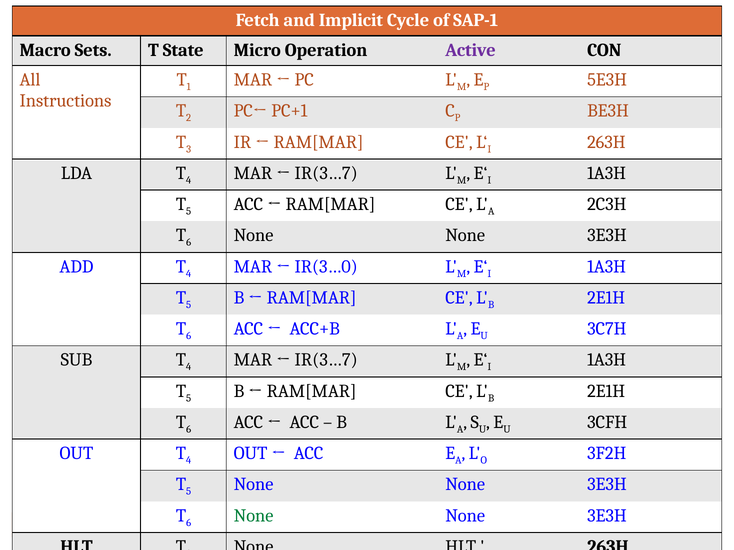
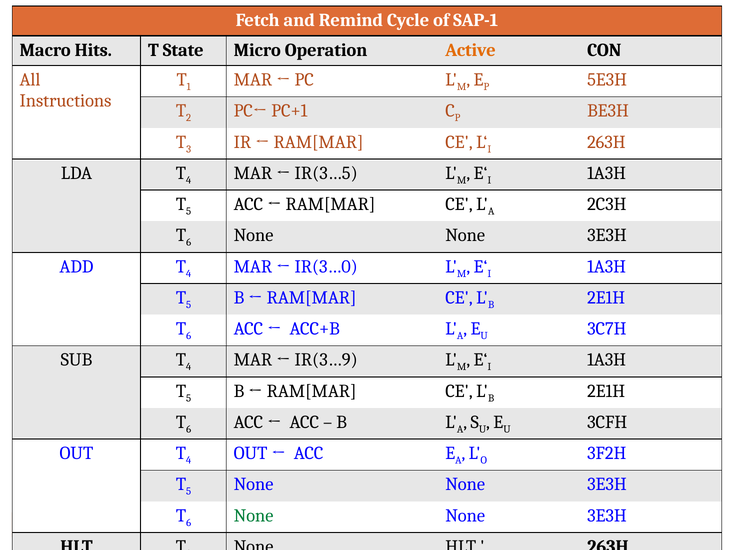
Implicit: Implicit -> Remind (351, 20)
Sets: Sets -> Hits (93, 50)
Active colour: purple -> orange (470, 50)
IR(3…7: IR(3…7 -> IR(3…5 (326, 173)
IR(3…7: IR(3…7 -> IR(3…9 (326, 360)
